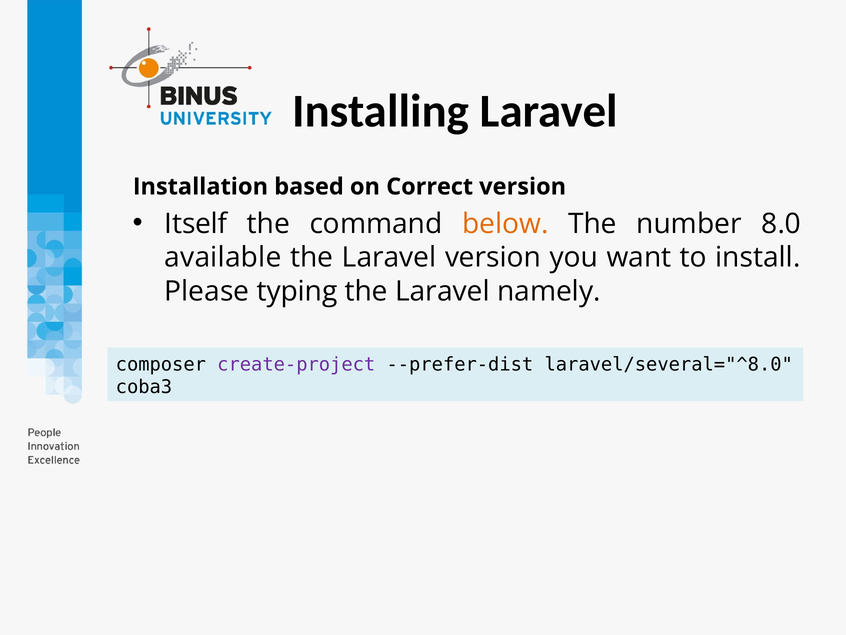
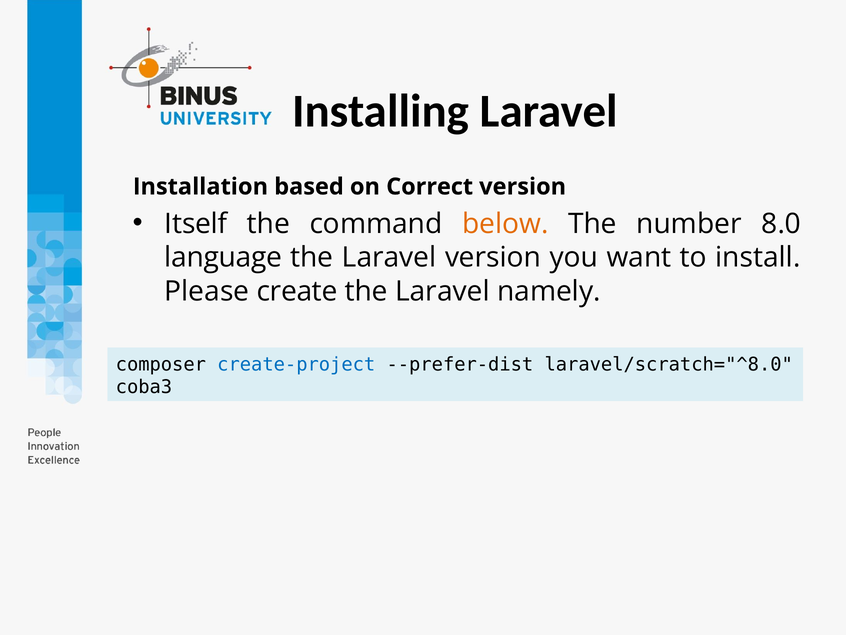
available: available -> language (223, 257)
typing: typing -> create (297, 291)
create-project colour: purple -> blue (296, 364)
laravel/several="^8.0: laravel/several="^8.0 -> laravel/scratch="^8.0 (669, 364)
